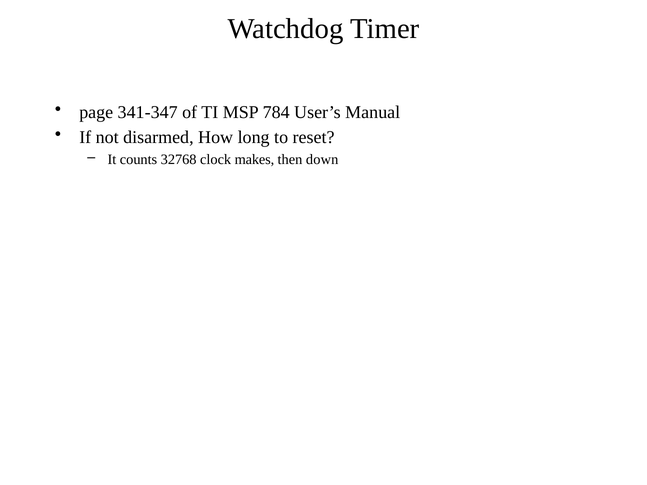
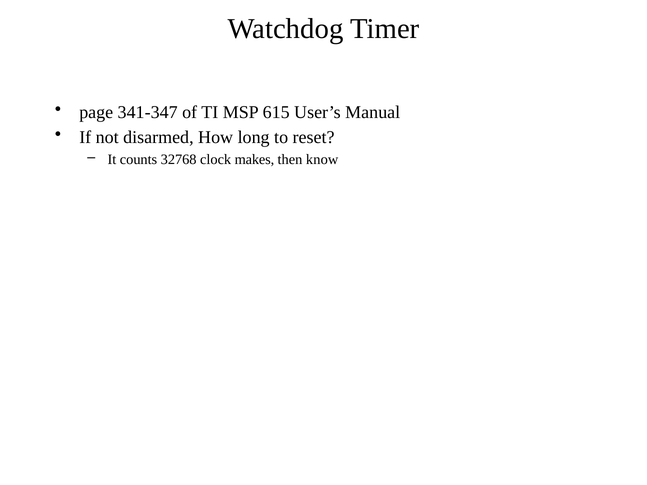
784: 784 -> 615 (276, 112)
down: down -> know (322, 160)
